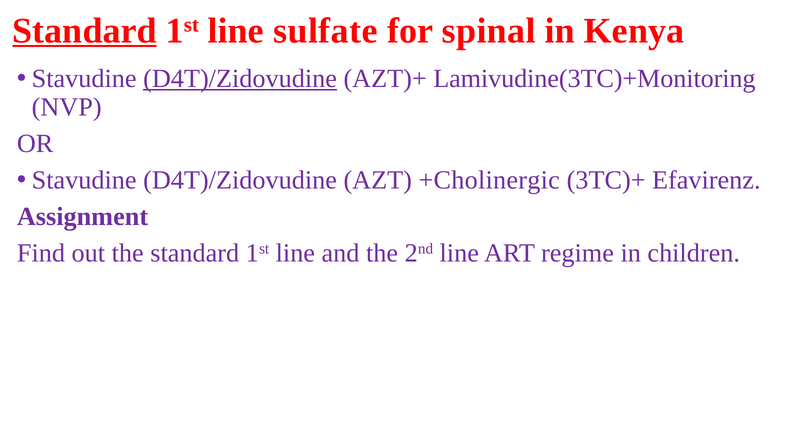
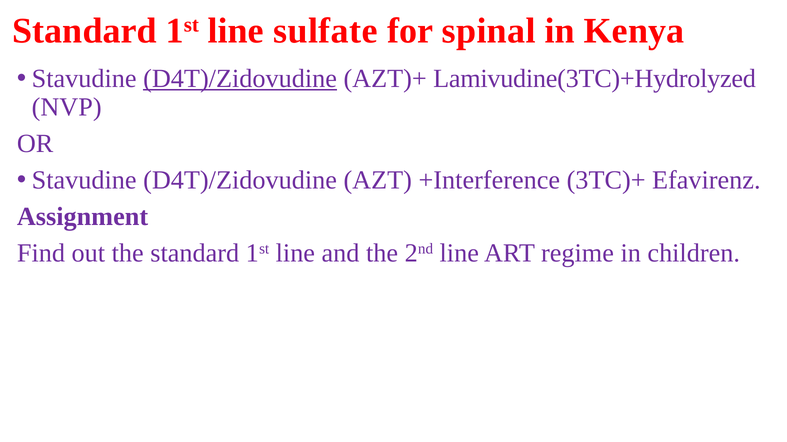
Standard underline: present -> none (84, 31)
Lamivudine(3TC)+Monitoring: Lamivudine(3TC)+Monitoring -> Lamivudine(3TC)+Hydrolyzed (595, 79)
+Cholinergic: +Cholinergic -> +Interference (489, 180)
